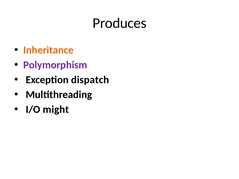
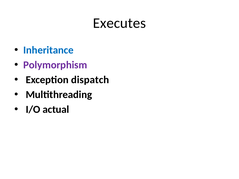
Produces: Produces -> Executes (119, 23)
Inheritance colour: orange -> blue (48, 50)
might: might -> actual (56, 110)
